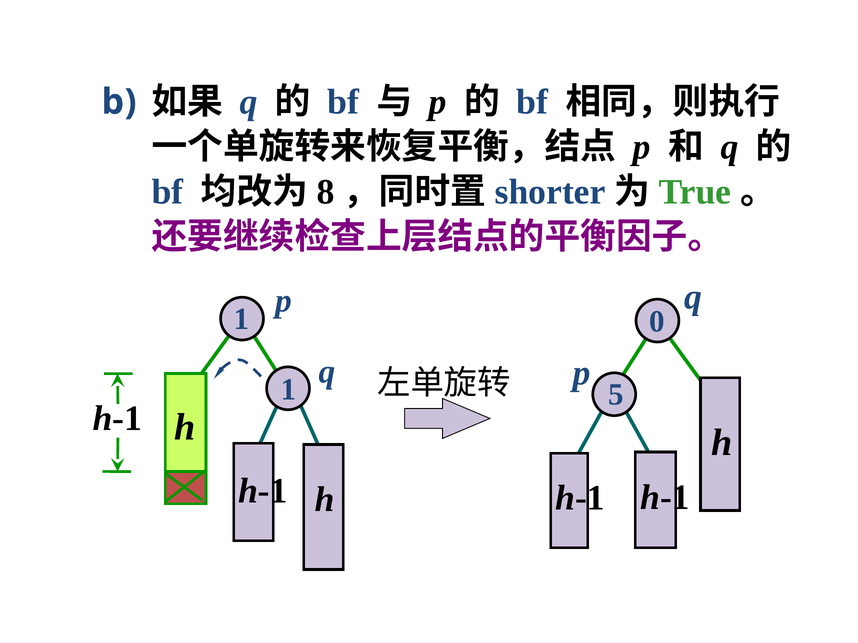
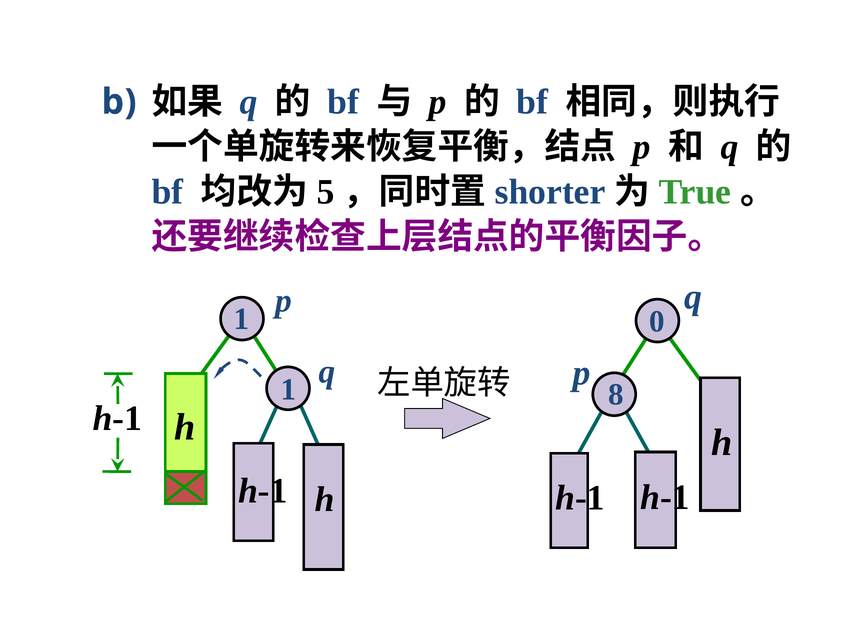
8: 8 -> 5 (326, 192)
5: 5 -> 8 (616, 395)
